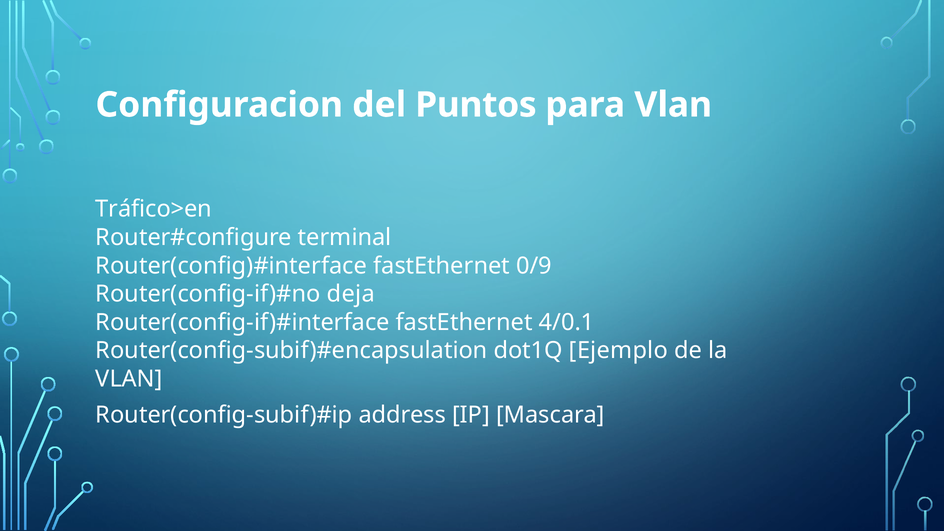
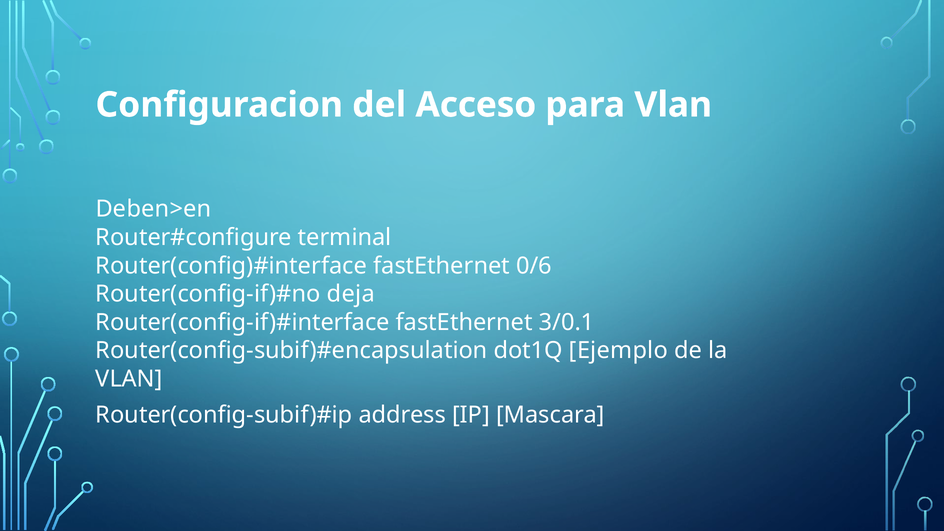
Puntos: Puntos -> Acceso (476, 105)
Tráfico>en: Tráfico>en -> Deben>en (154, 209)
0/9: 0/9 -> 0/6 (534, 266)
4/0.1: 4/0.1 -> 3/0.1 (567, 322)
